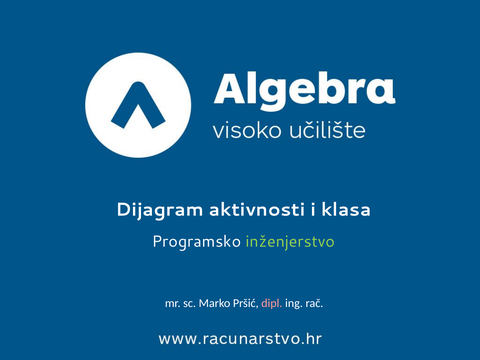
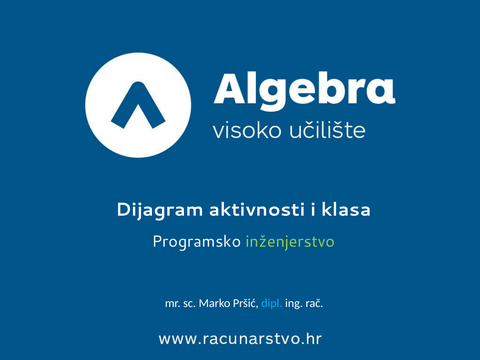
dipl colour: pink -> light blue (272, 303)
